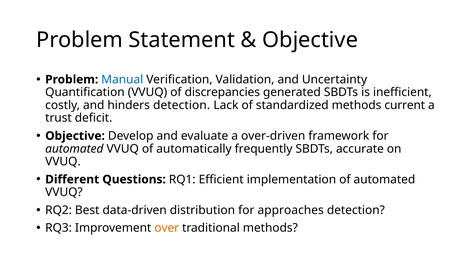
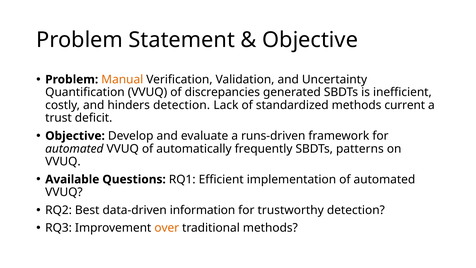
Manual colour: blue -> orange (122, 79)
over-driven: over-driven -> runs-driven (273, 136)
accurate: accurate -> patterns (360, 149)
Different: Different -> Available (72, 179)
distribution: distribution -> information (202, 210)
approaches: approaches -> trustworthy (291, 210)
